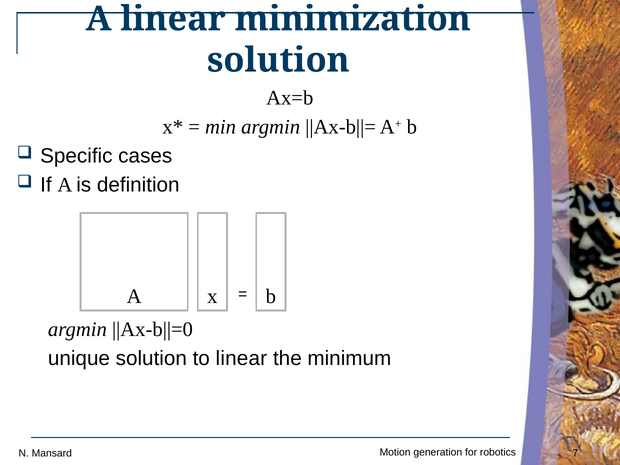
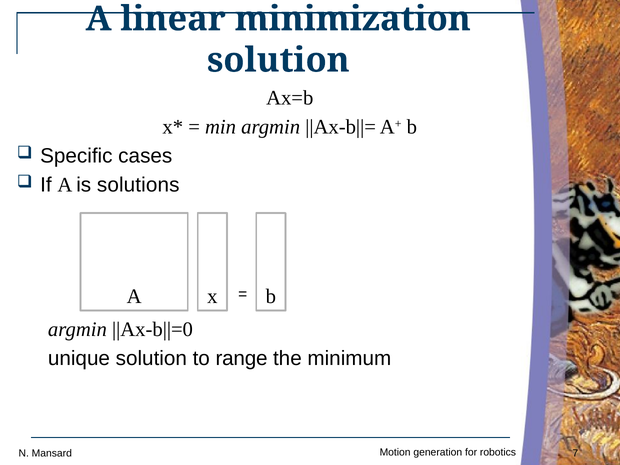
definition: definition -> solutions (138, 185)
to linear: linear -> range (242, 358)
